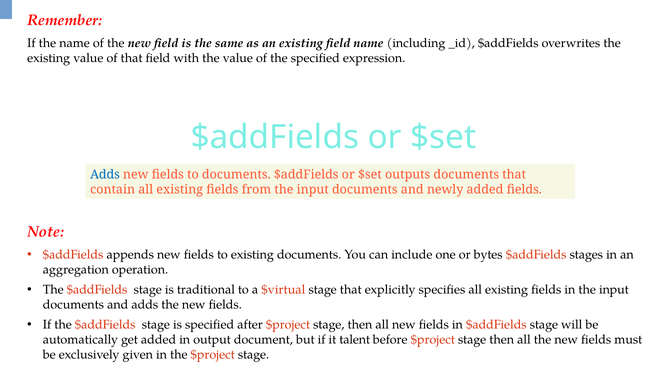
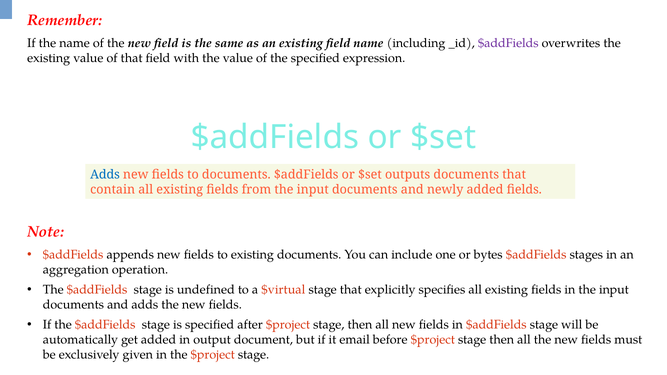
$addFields colour: black -> purple (508, 43)
traditional: traditional -> undefined (206, 290)
talent: talent -> email (355, 340)
